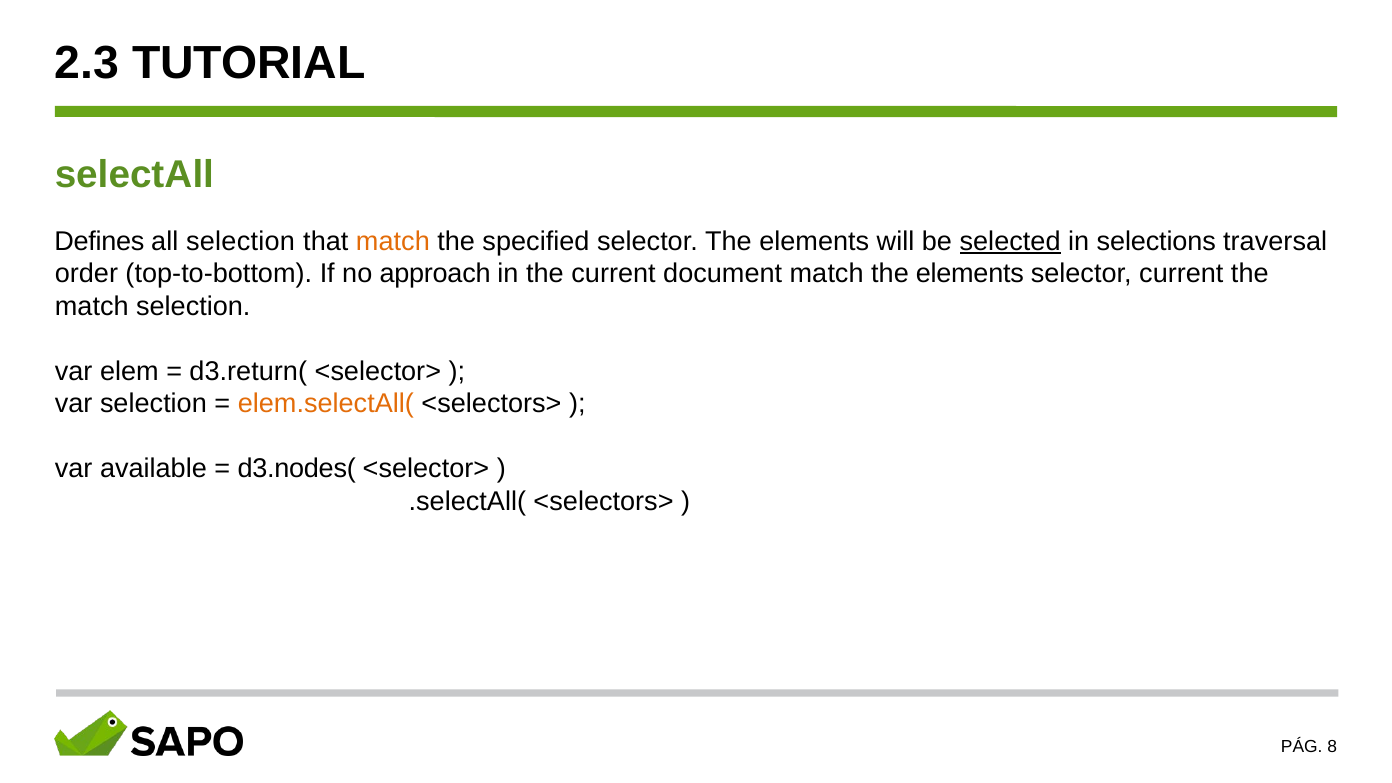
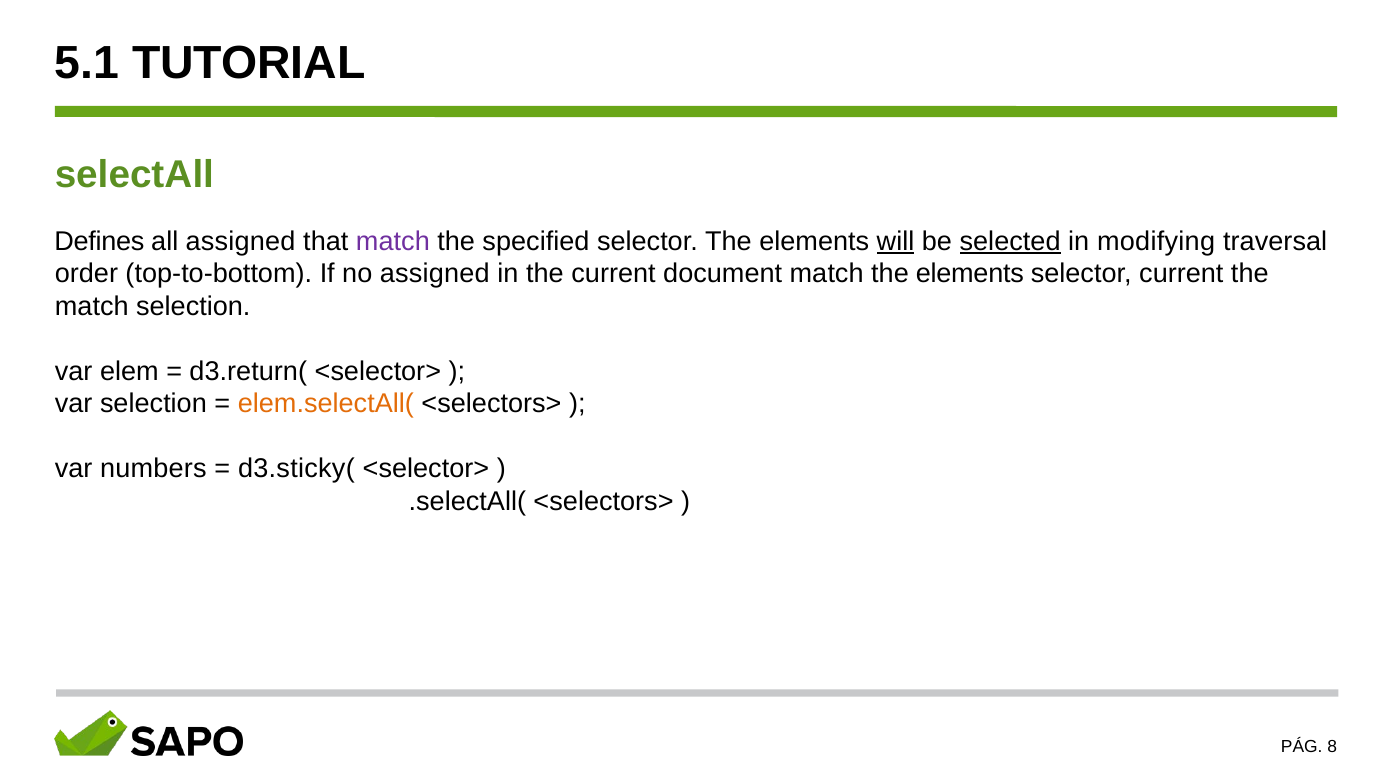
2.3: 2.3 -> 5.1 (87, 63)
all selection: selection -> assigned (241, 242)
match colour: orange -> purple (393, 242)
will underline: none -> present (896, 242)
selections: selections -> modifying (1156, 242)
no approach: approach -> assigned (435, 274)
available: available -> numbers (153, 469)
d3.nodes(: d3.nodes( -> d3.sticky( (296, 469)
